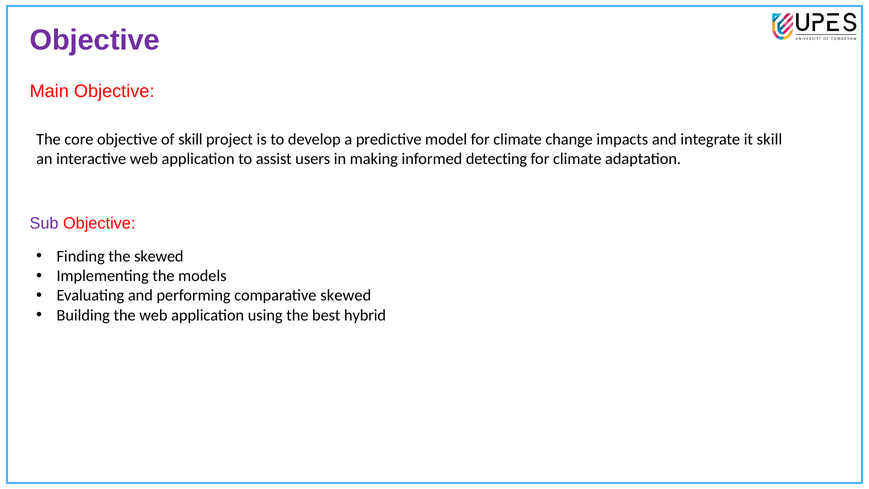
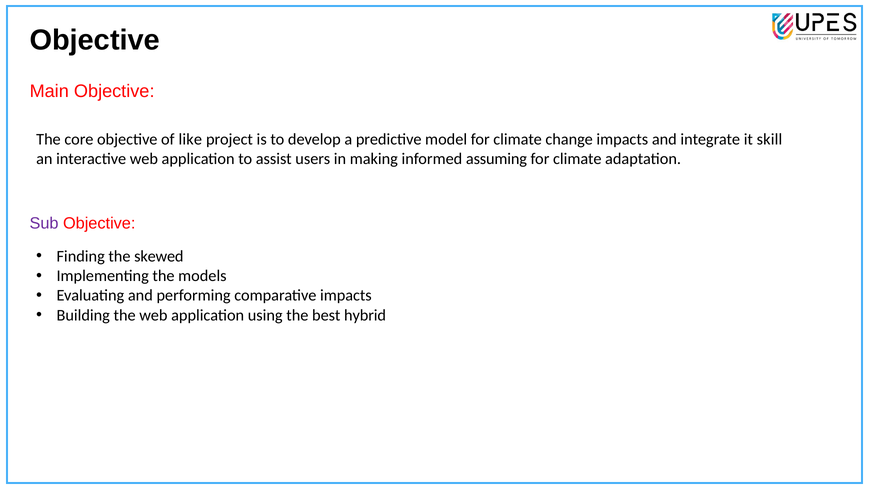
Objective colour: purple -> black (95, 40)
of skill: skill -> like (190, 139)
detecting: detecting -> assuming (496, 159)
comparative skewed: skewed -> impacts (346, 295)
